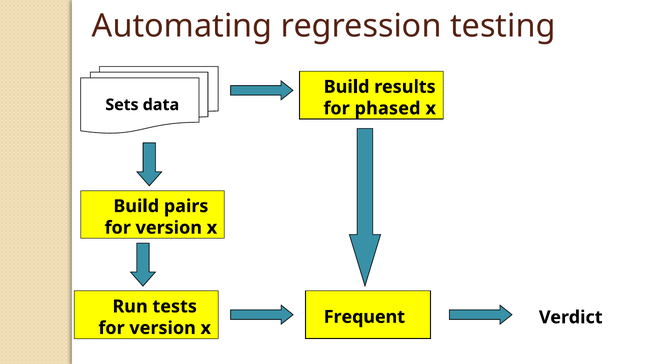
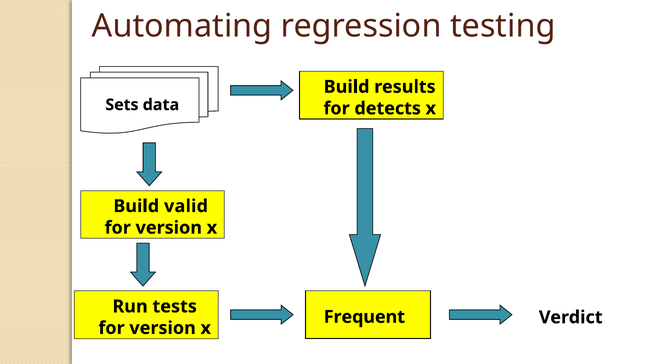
phased: phased -> detects (388, 109)
pairs: pairs -> valid (186, 206)
